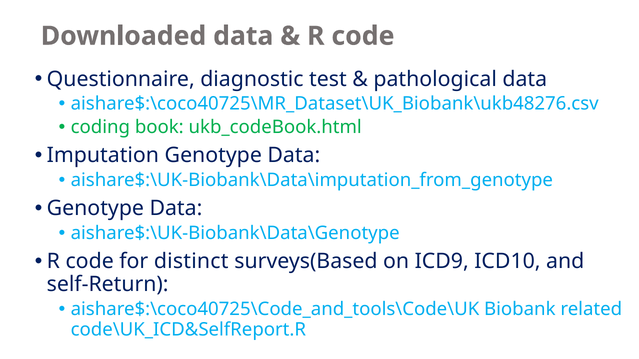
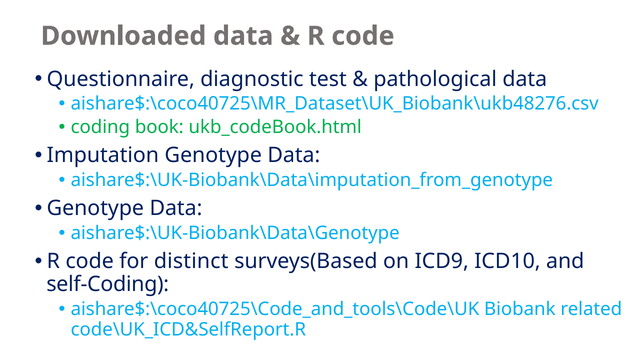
self-Return: self-Return -> self-Coding (108, 285)
